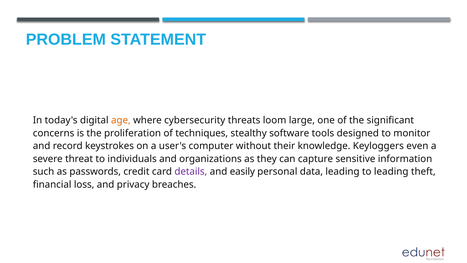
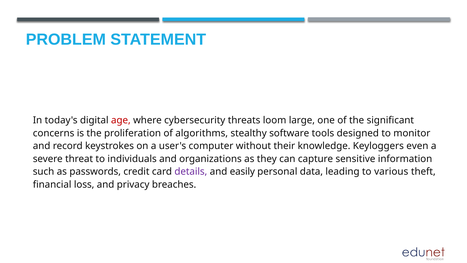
age colour: orange -> red (121, 120)
techniques: techniques -> algorithms (202, 133)
to leading: leading -> various (391, 172)
